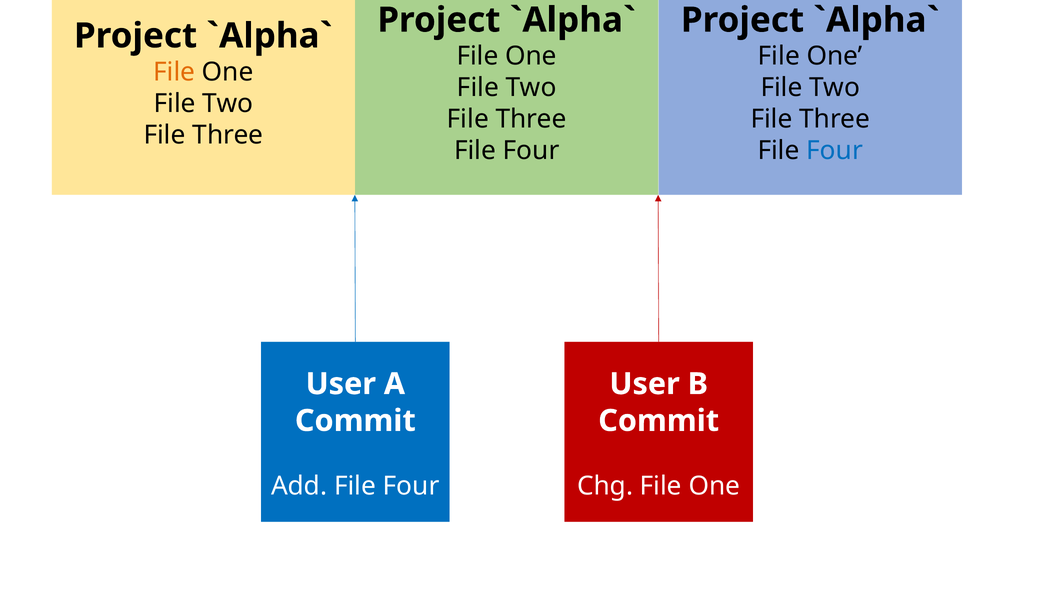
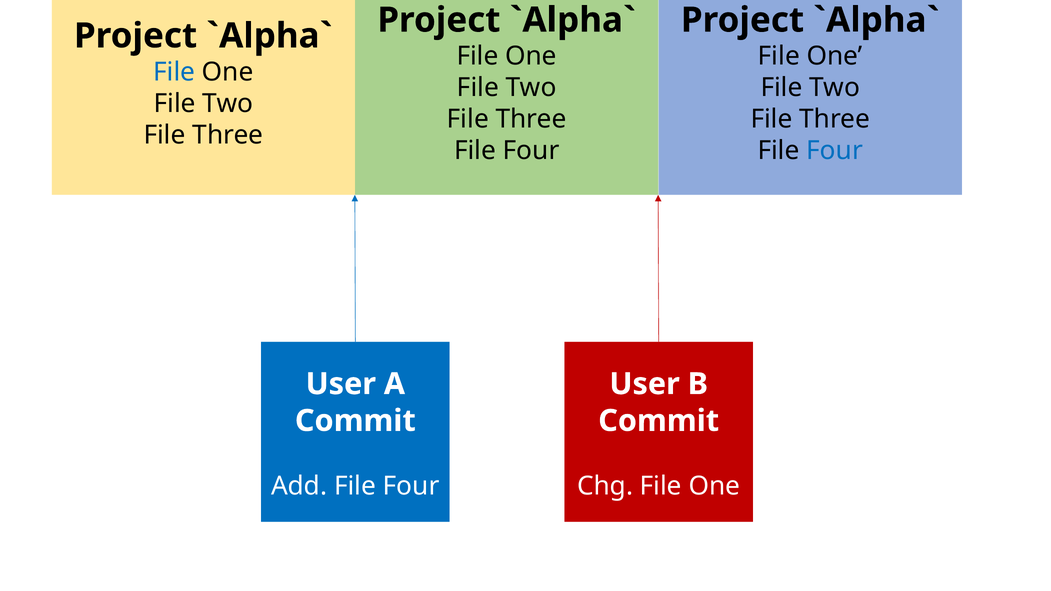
File colour: orange -> blue (174, 72)
